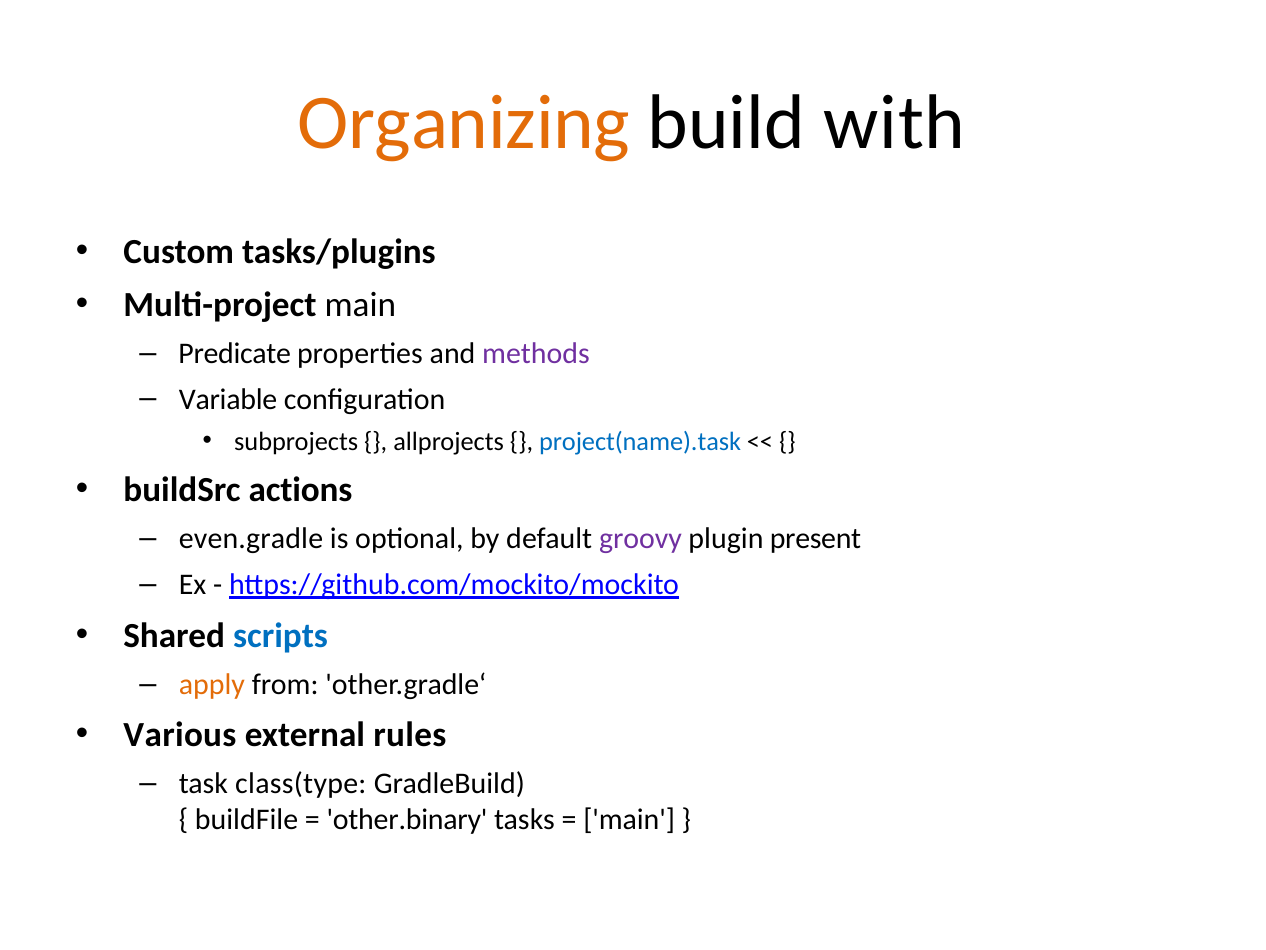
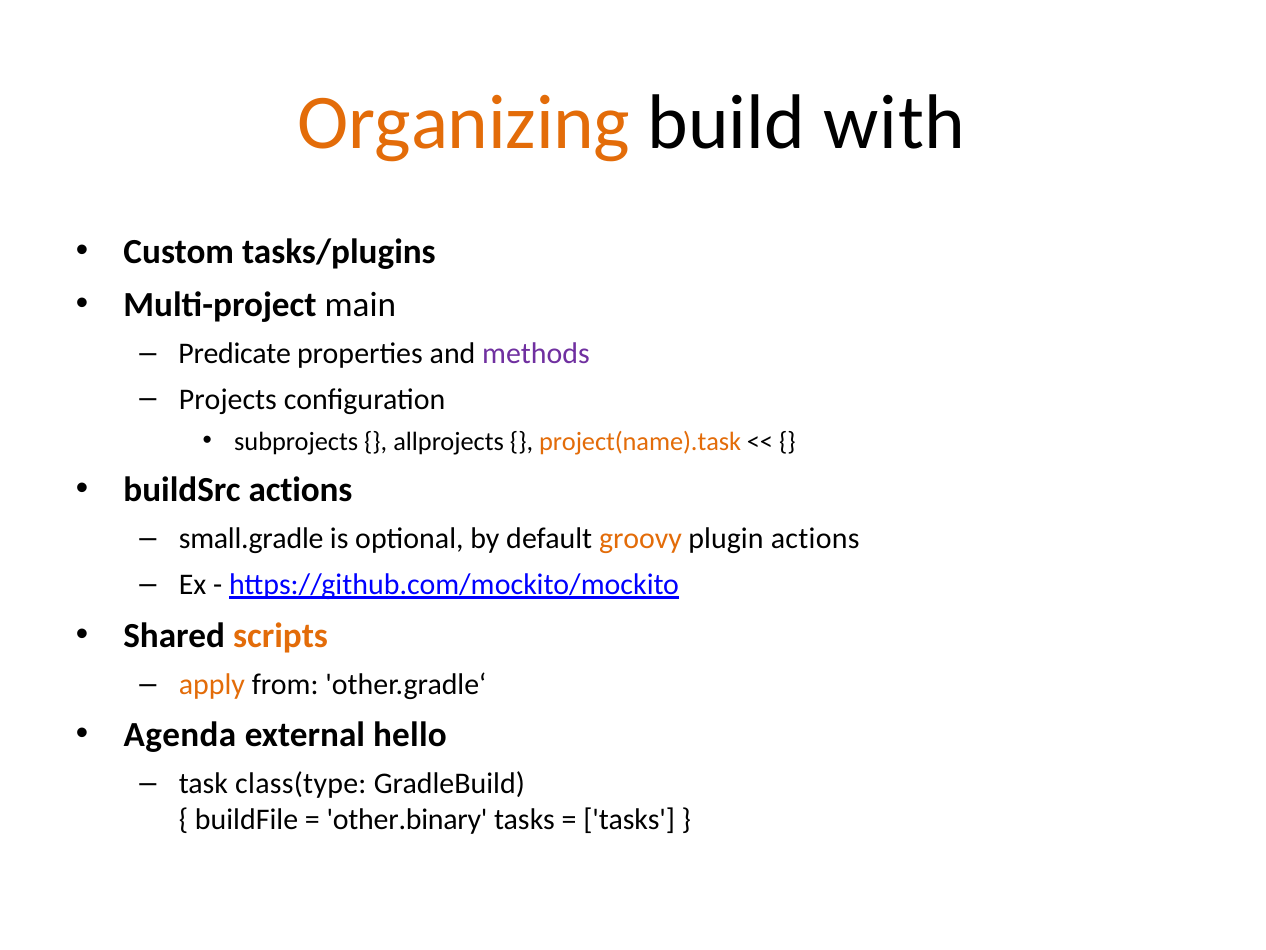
Variable: Variable -> Projects (228, 399)
project(name).task colour: blue -> orange (640, 441)
even.gradle: even.gradle -> small.gradle (251, 539)
groovy colour: purple -> orange (640, 539)
plugin present: present -> actions (815, 539)
scripts colour: blue -> orange (281, 636)
Various: Various -> Agenda (180, 735)
rules: rules -> hello (410, 735)
main: main -> tasks (629, 819)
